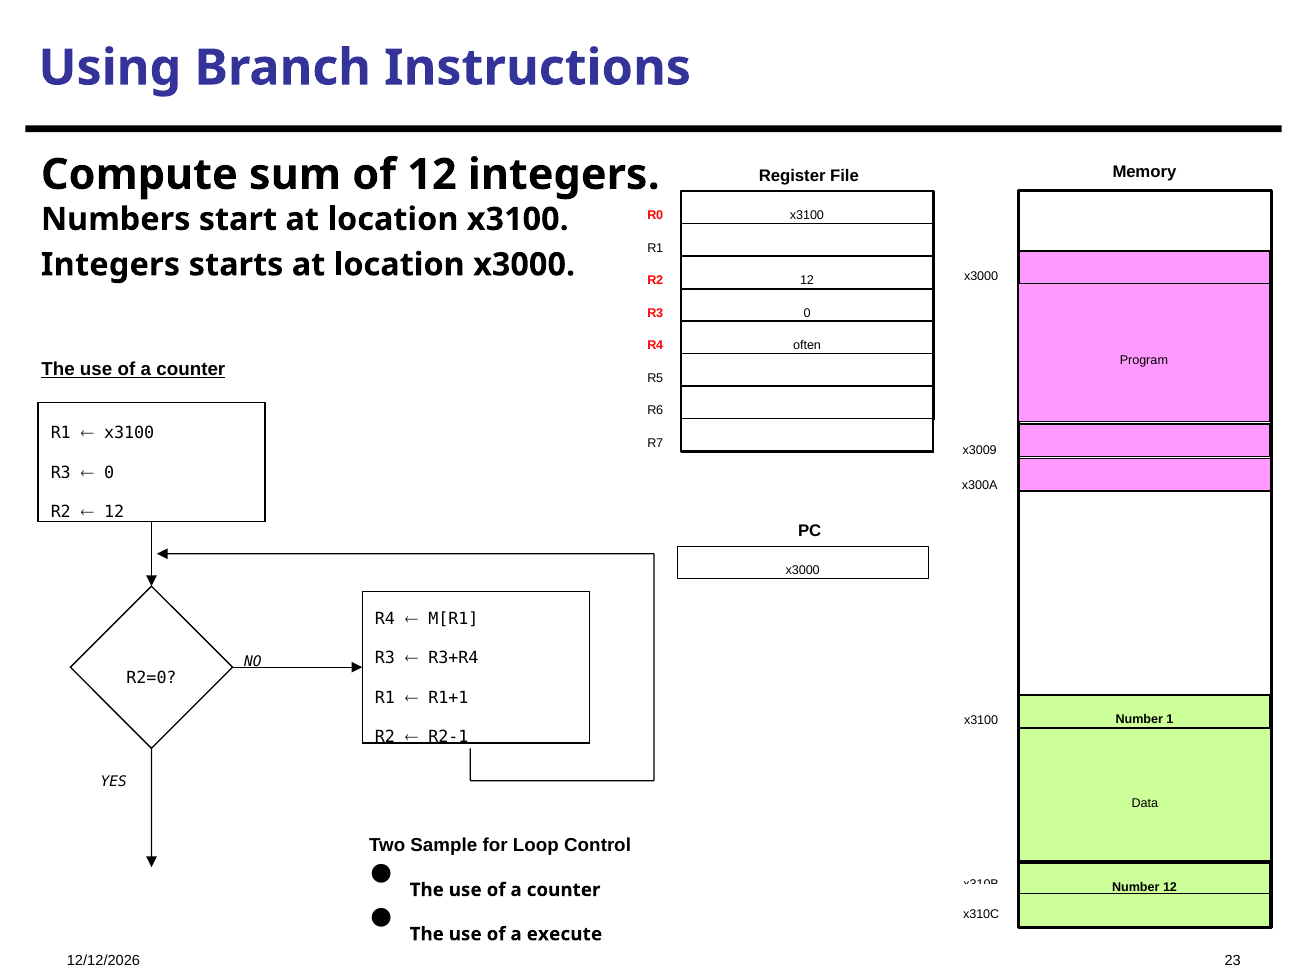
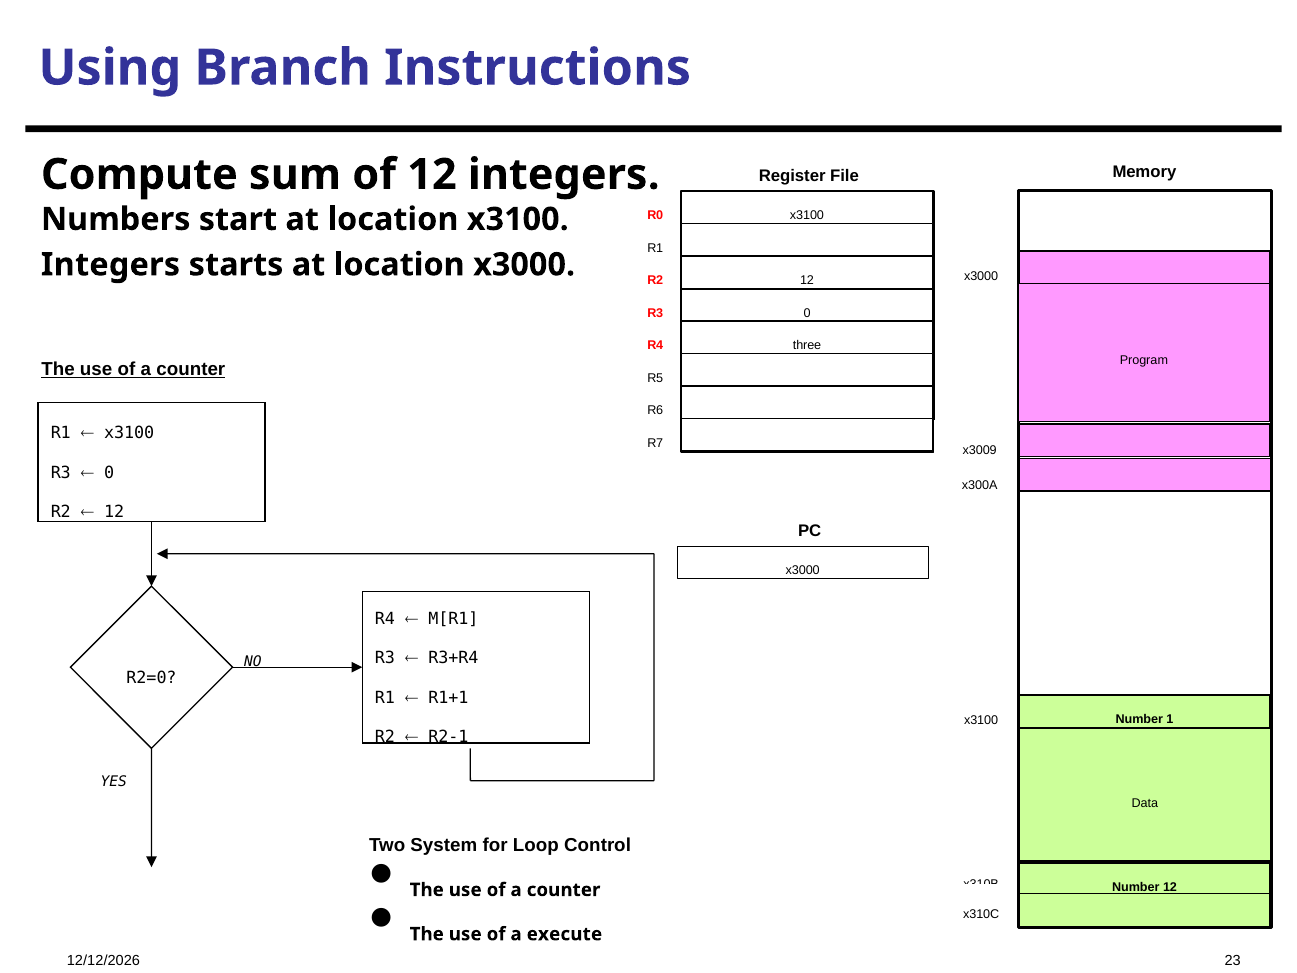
often: often -> three (807, 345)
Sample: Sample -> System (444, 845)
